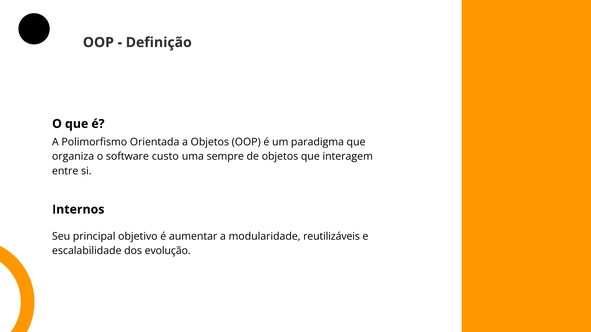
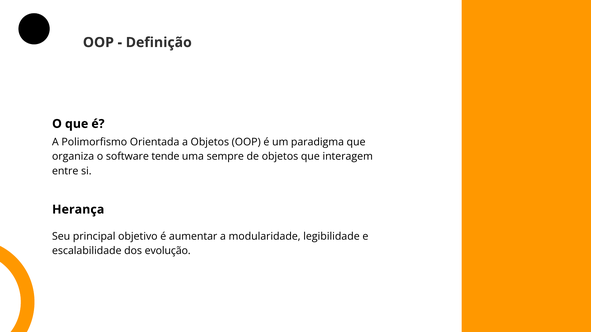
custo: custo -> tende (165, 157)
Internos: Internos -> Herança (78, 210)
reutilizáveis: reutilizáveis -> legibilidade (331, 237)
